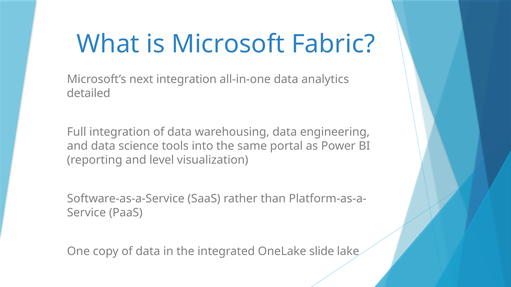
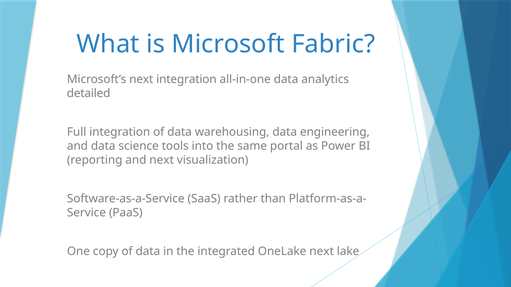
and level: level -> next (162, 160)
OneLake slide: slide -> next (322, 252)
